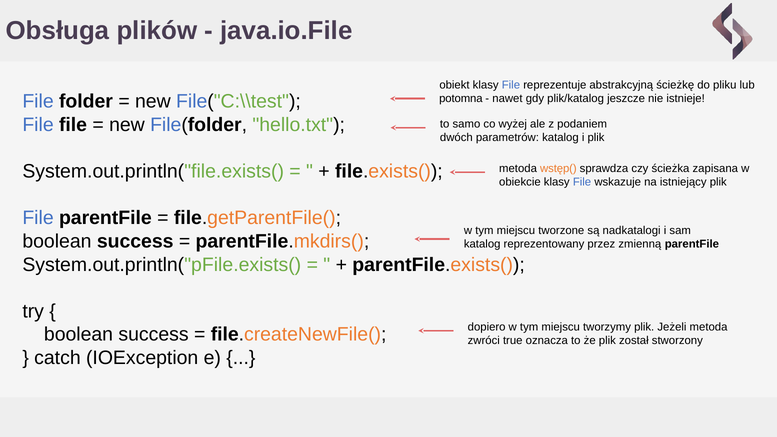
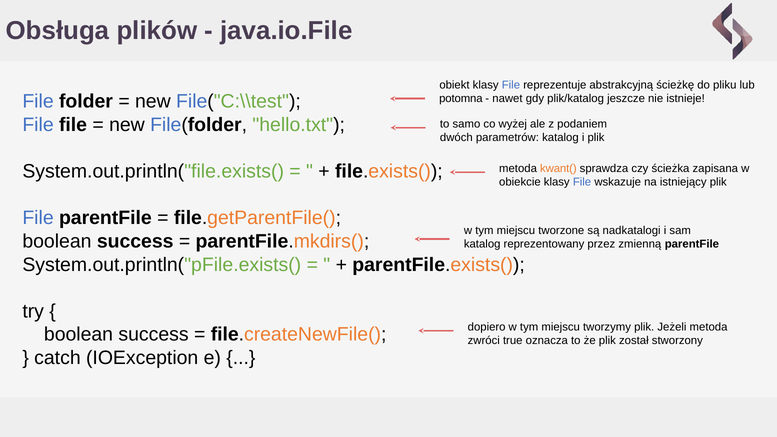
wstęp(: wstęp( -> kwant( (558, 168)
